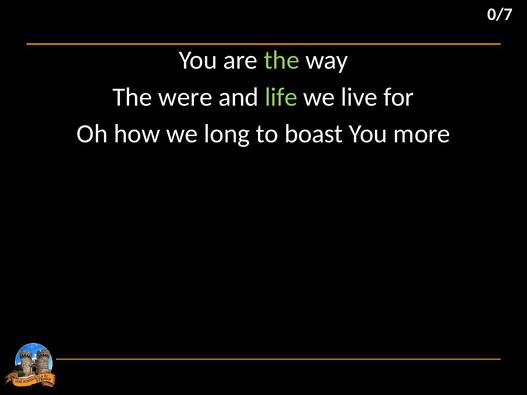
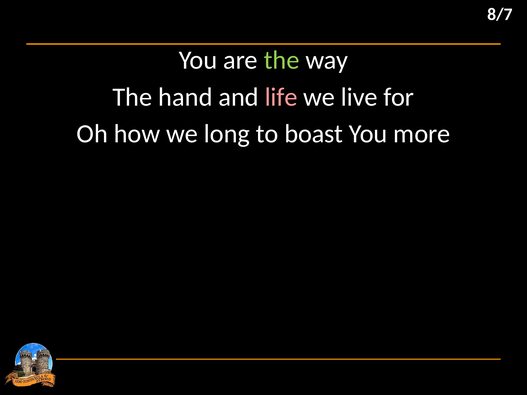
0/7: 0/7 -> 8/7 (500, 14)
were: were -> hand (185, 97)
life colour: light green -> pink (281, 97)
